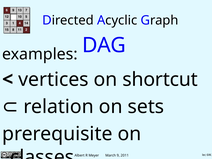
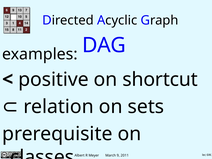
vertices: vertices -> positive (53, 79)
